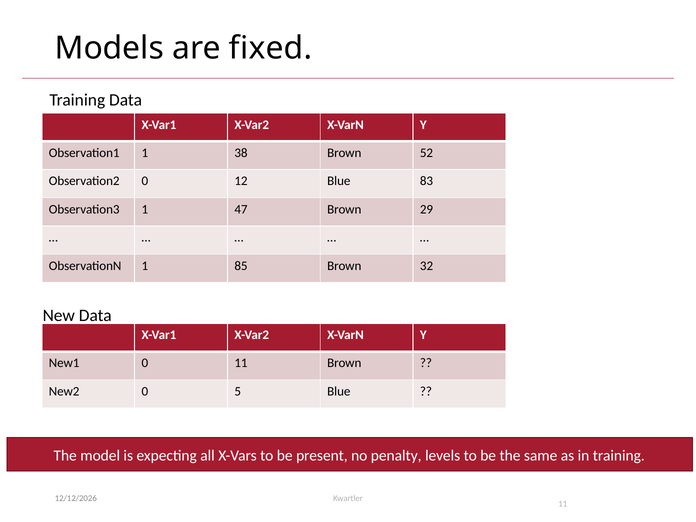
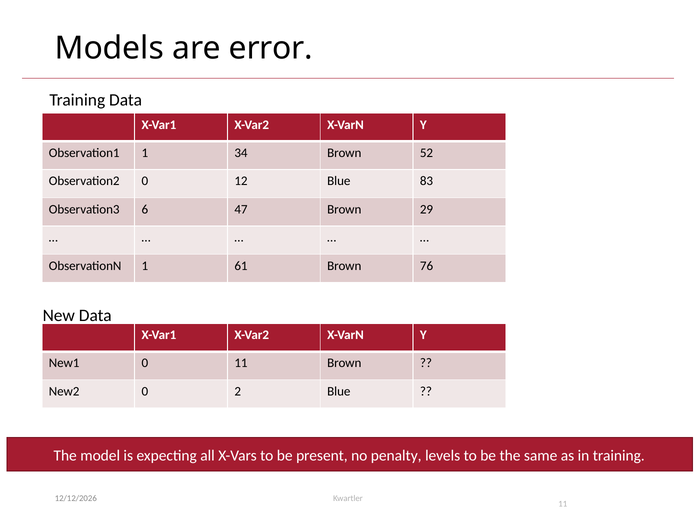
fixed: fixed -> error (271, 48)
38: 38 -> 34 (241, 153)
Observation3 1: 1 -> 6 (145, 209)
85: 85 -> 61 (241, 266)
32: 32 -> 76 (427, 266)
5: 5 -> 2 (238, 391)
